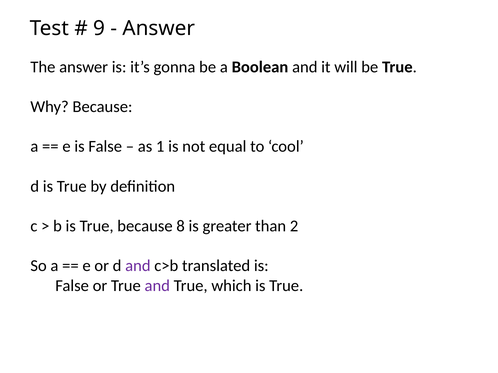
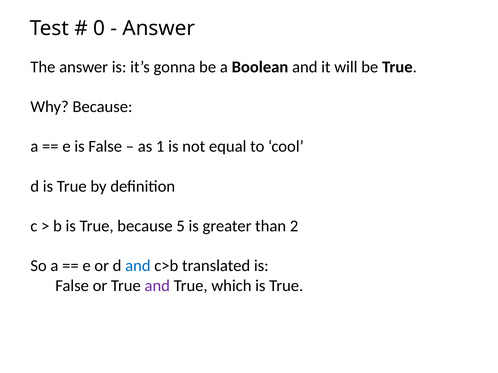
9: 9 -> 0 (99, 29)
8: 8 -> 5 (181, 226)
and colour: purple -> blue (138, 266)
